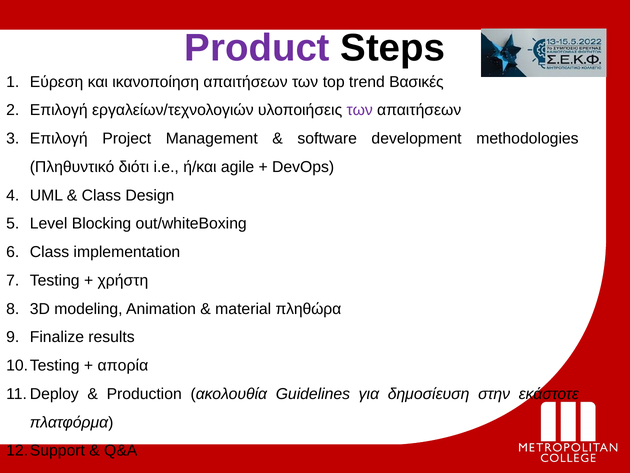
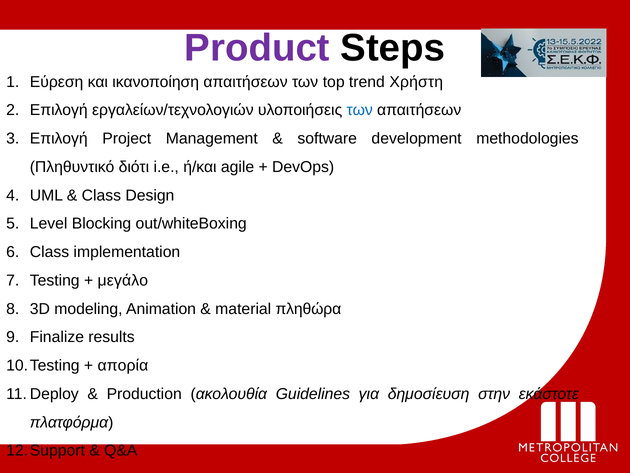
Βασικές: Βασικές -> Χρήστη (416, 82)
των colour: purple -> blue (360, 110)
χρήστη: χρήστη -> μεγάλο (123, 280)
